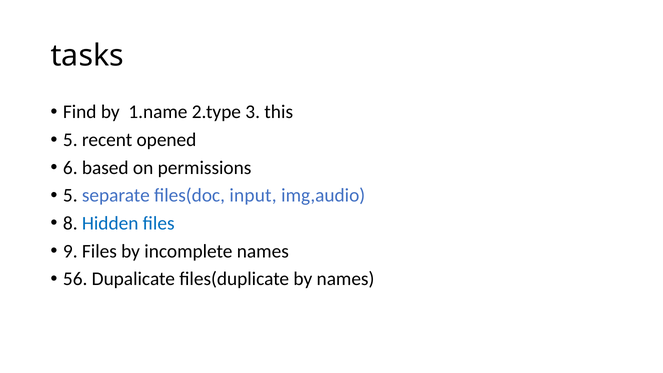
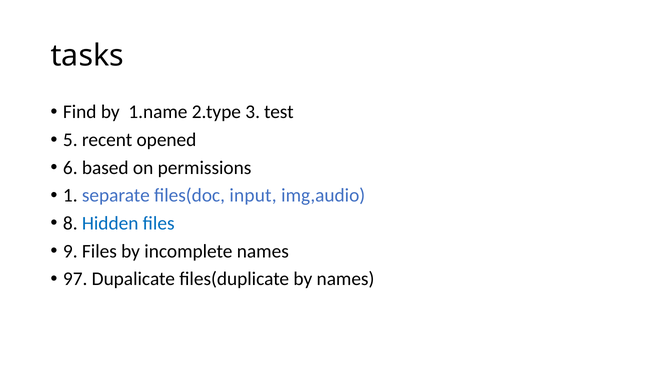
this: this -> test (279, 112)
5: 5 -> 1 (70, 195)
56: 56 -> 97 (75, 279)
